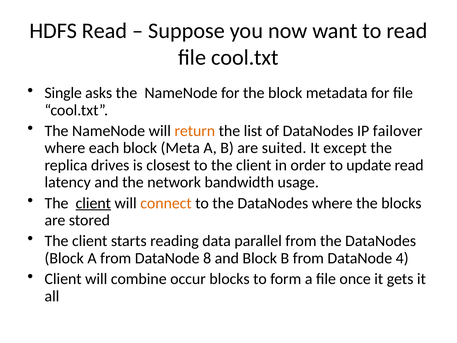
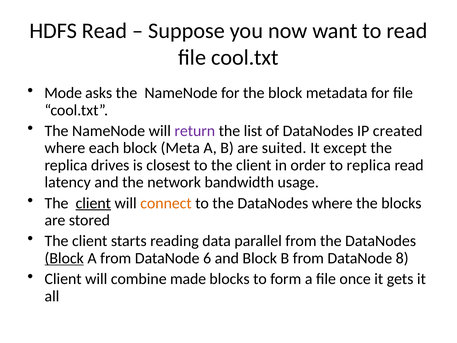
Single: Single -> Mode (63, 93)
return colour: orange -> purple (195, 131)
failover: failover -> created (398, 131)
to update: update -> replica (369, 165)
Block underline: none -> present (64, 258)
8: 8 -> 6 (207, 258)
4: 4 -> 8 (402, 258)
occur: occur -> made (188, 279)
